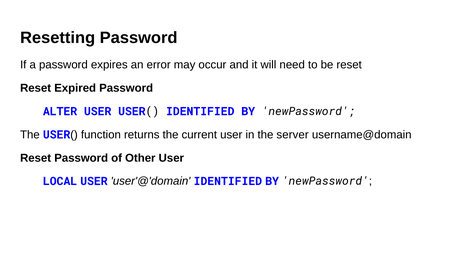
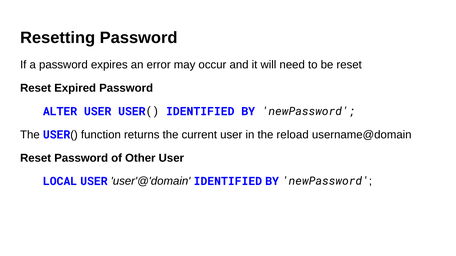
server: server -> reload (293, 135)
